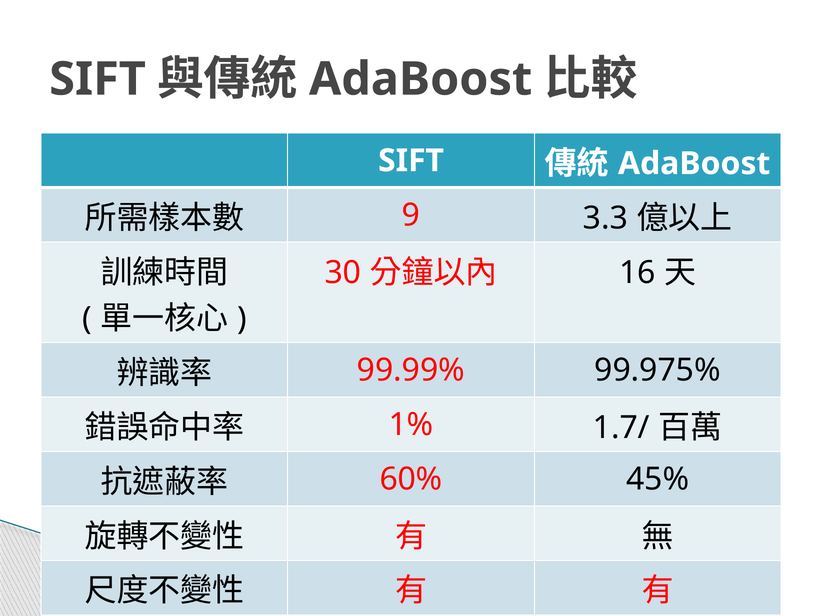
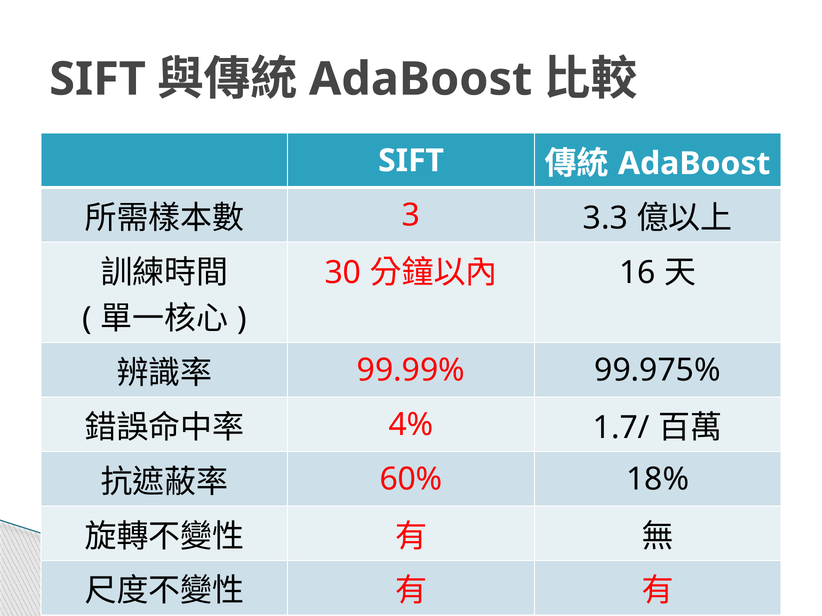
9: 9 -> 3 (411, 215)
1%: 1% -> 4% (411, 425)
45%: 45% -> 18% (658, 480)
